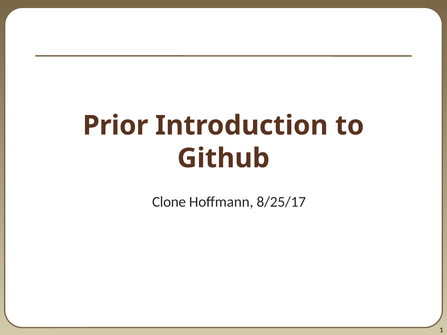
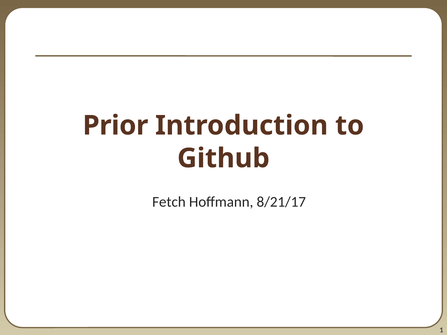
Clone: Clone -> Fetch (169, 202)
8/25/17: 8/25/17 -> 8/21/17 (281, 202)
